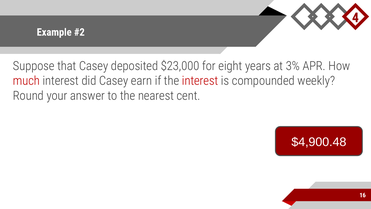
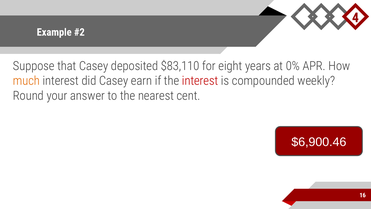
$23,000: $23,000 -> $83,110 (180, 66)
3%: 3% -> 0% (293, 66)
much colour: red -> orange (26, 81)
$4,900.48: $4,900.48 -> $6,900.46 (319, 142)
